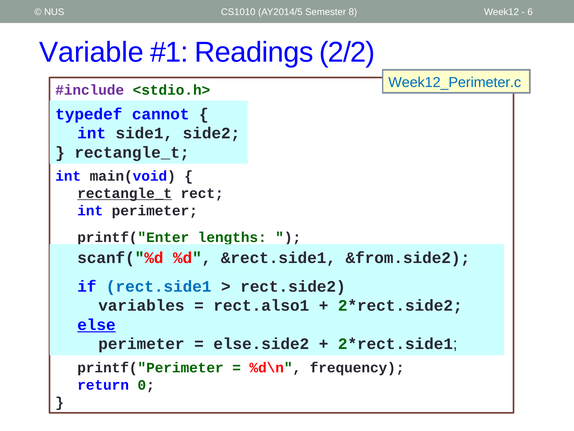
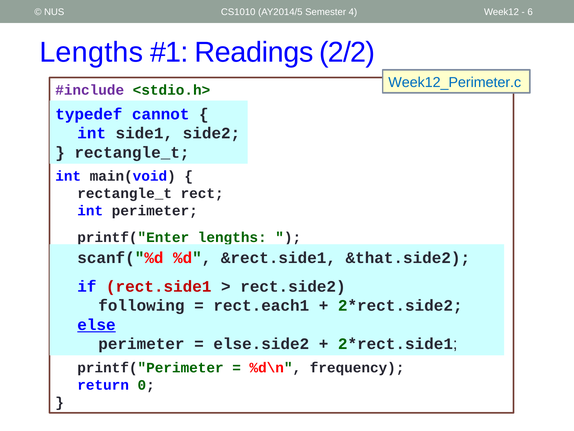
8: 8 -> 4 (353, 12)
Variable: Variable -> Lengths (91, 52)
rectangle_t underline: present -> none (125, 193)
&from.side2: &from.side2 -> &that.side2 (408, 257)
rect.side1 colour: blue -> red (159, 286)
variables: variables -> following (141, 305)
rect.also1: rect.also1 -> rect.each1 (261, 305)
